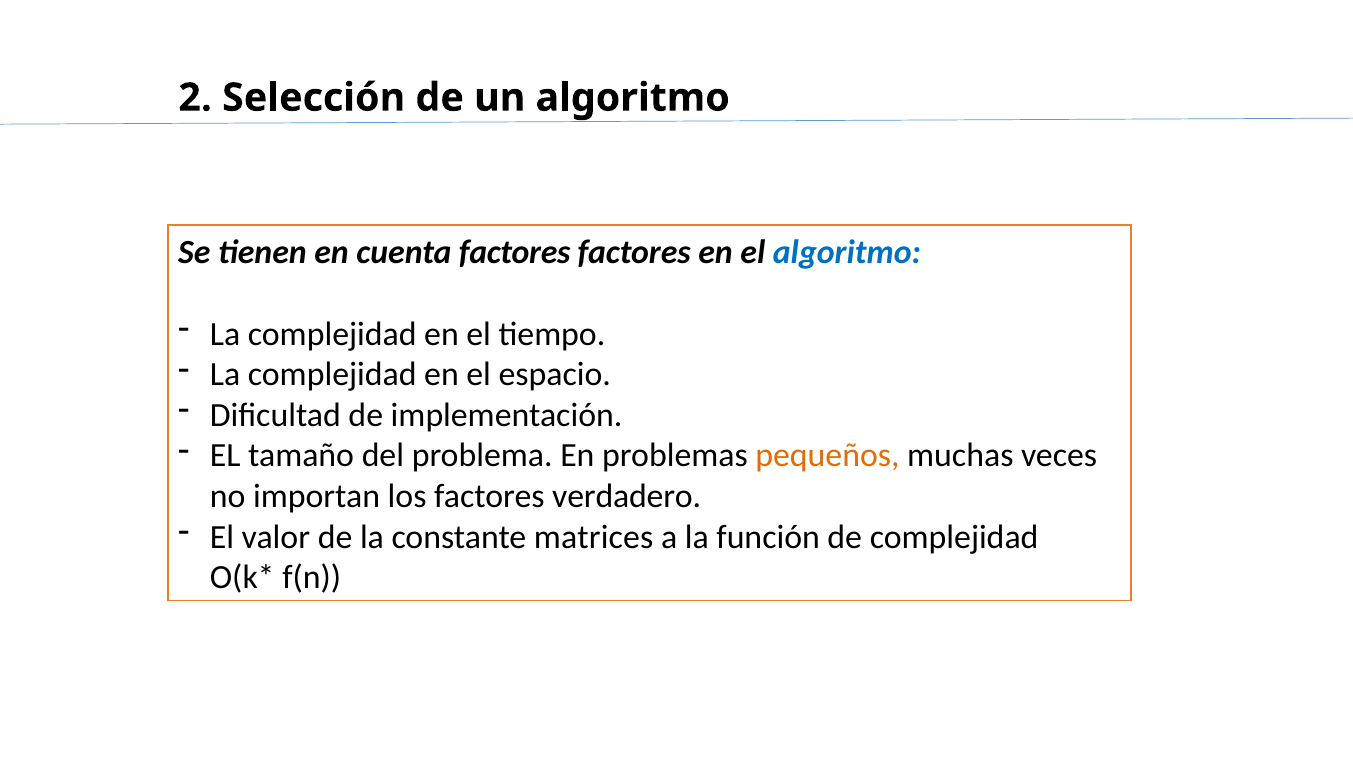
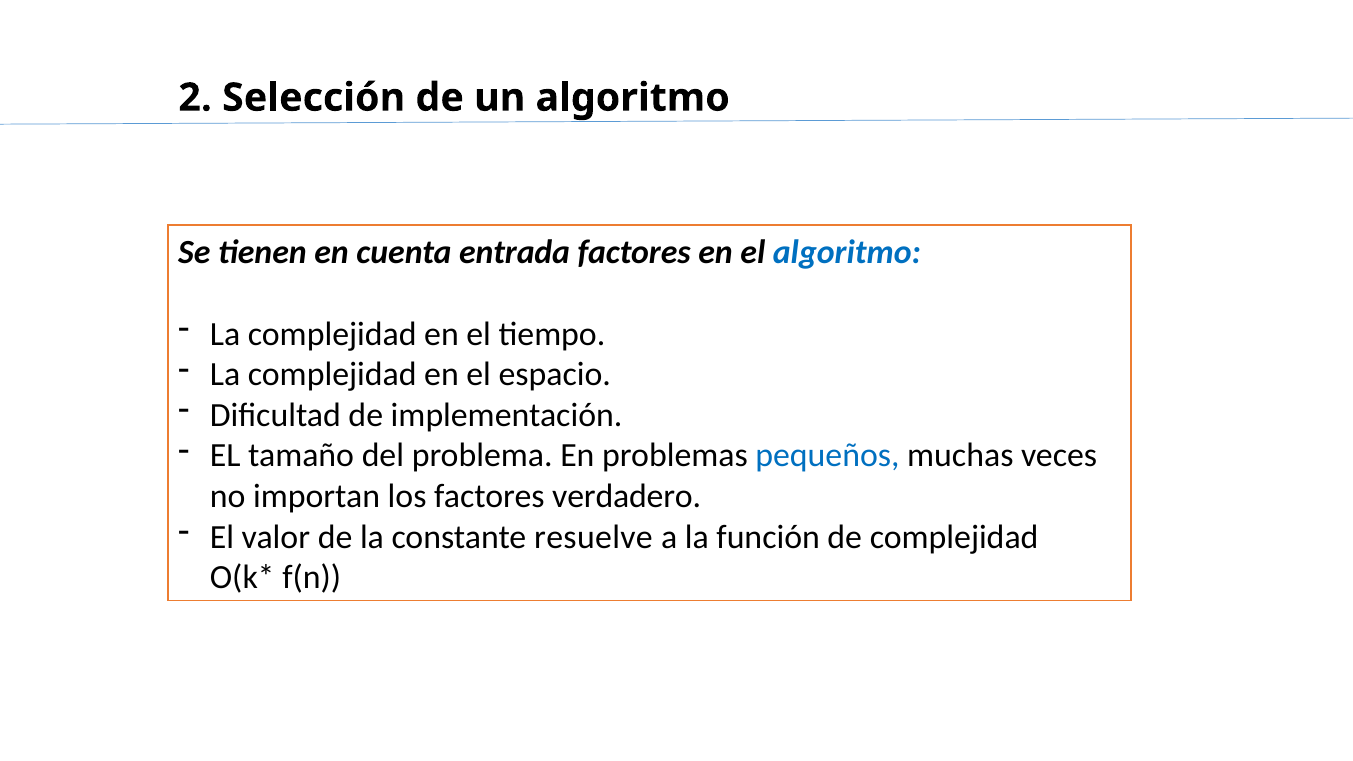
cuenta factores: factores -> entrada (515, 253)
pequeños colour: orange -> blue (827, 456)
matrices: matrices -> resuelve (593, 537)
